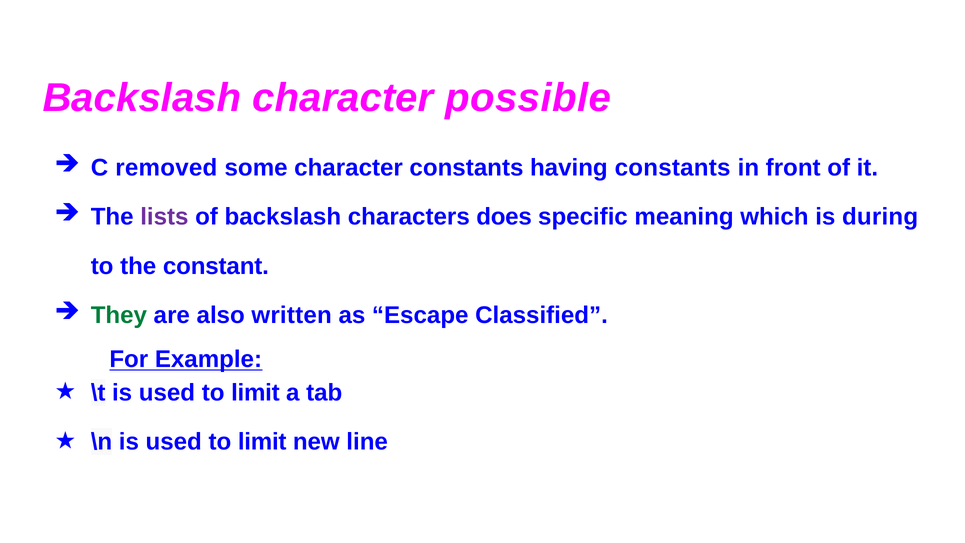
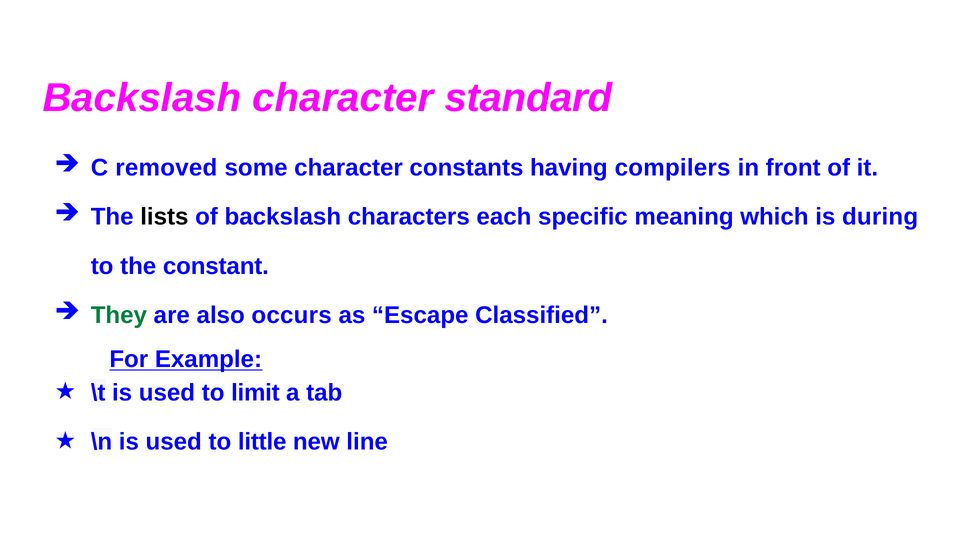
possible: possible -> standard (528, 98)
having constants: constants -> compilers (673, 168)
lists colour: purple -> black (164, 217)
does: does -> each (504, 217)
written: written -> occurs (292, 315)
limit: limit -> little (262, 442)
